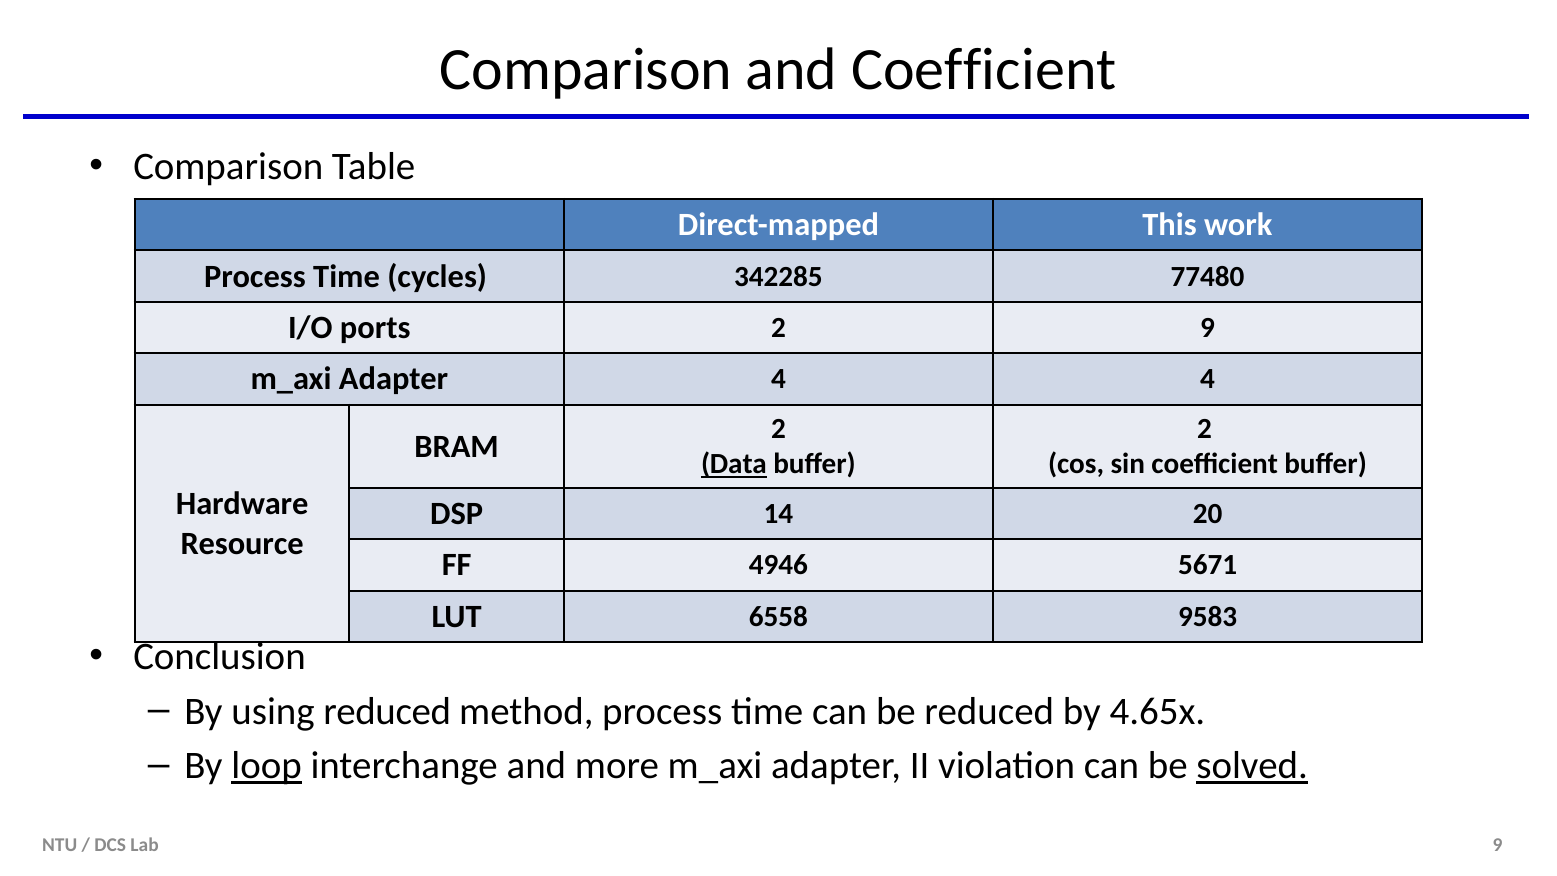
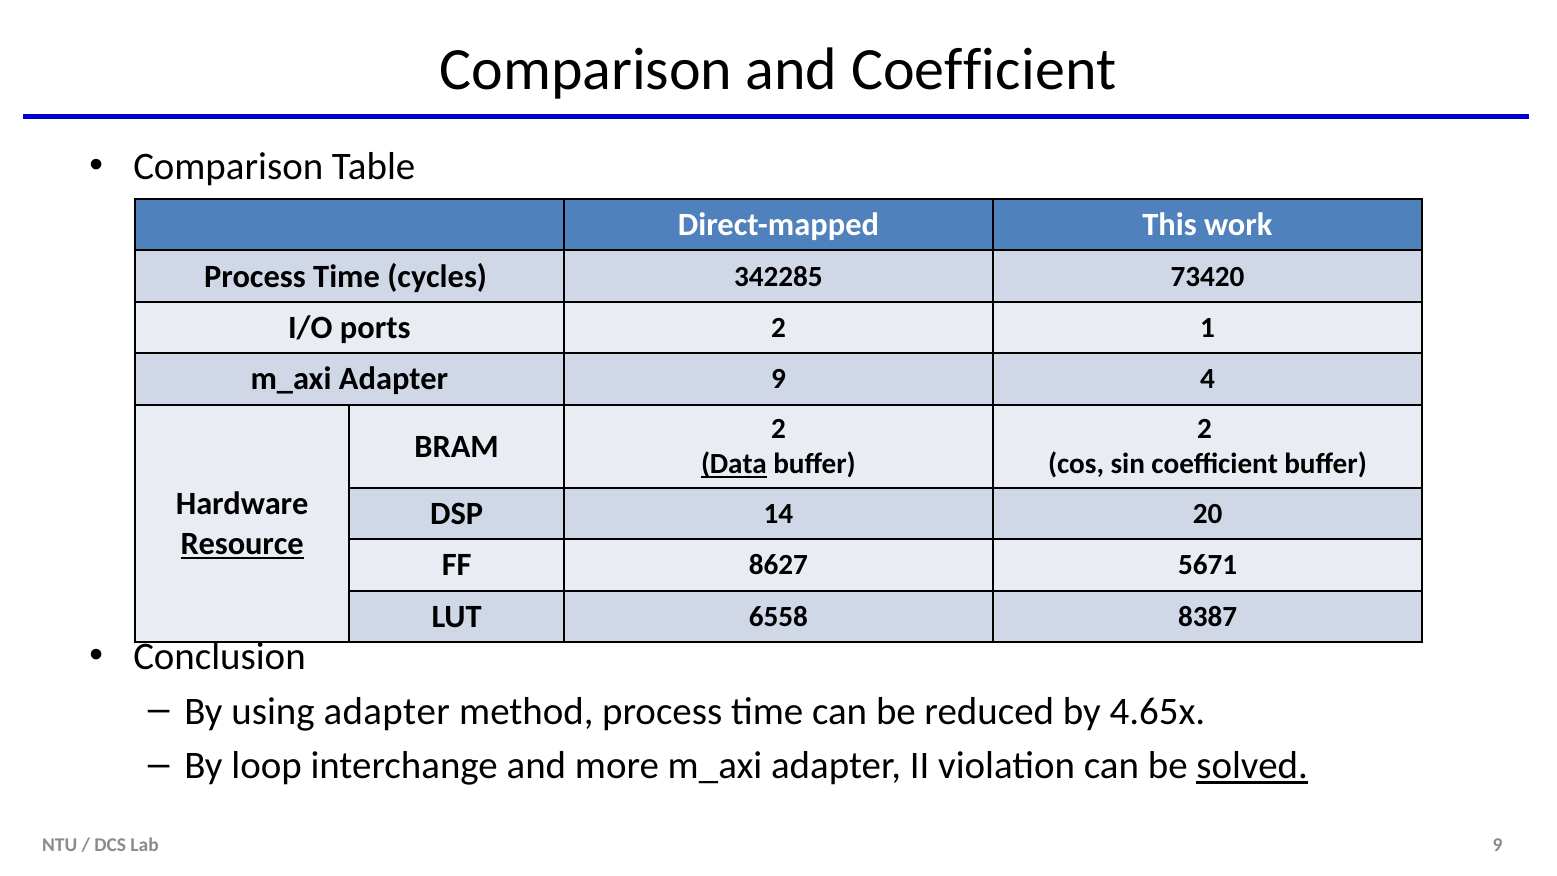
77480: 77480 -> 73420 (1208, 276)
2 9: 9 -> 1 (1208, 328)
Adapter 4: 4 -> 9 (778, 379)
Resource underline: none -> present (242, 543)
4946: 4946 -> 8627 (778, 565)
9583: 9583 -> 8387 (1208, 617)
using reduced: reduced -> adapter (387, 711)
loop underline: present -> none (267, 766)
